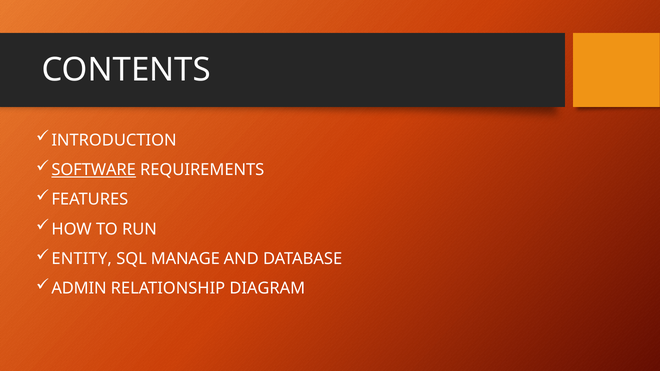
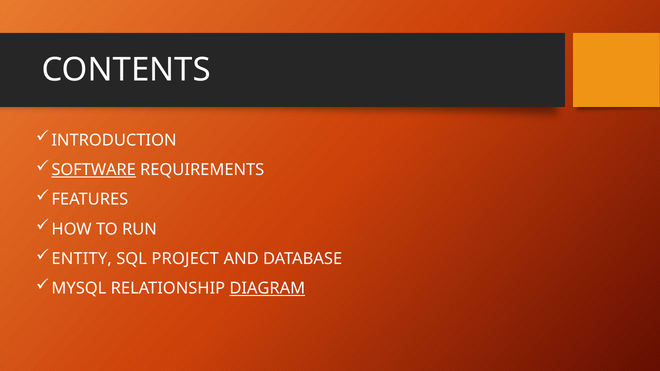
MANAGE: MANAGE -> PROJECT (185, 259)
ADMIN: ADMIN -> MYSQL (79, 289)
DIAGRAM underline: none -> present (267, 289)
